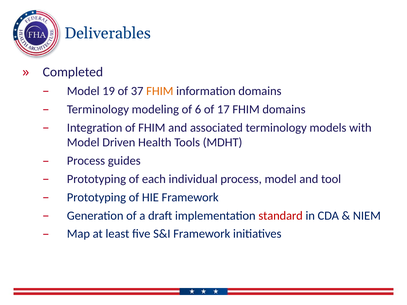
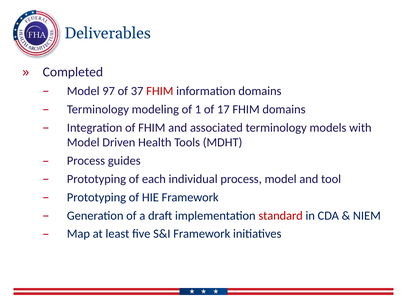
19: 19 -> 97 (109, 91)
FHIM colour: orange -> red (160, 91)
6: 6 -> 1 (198, 109)
